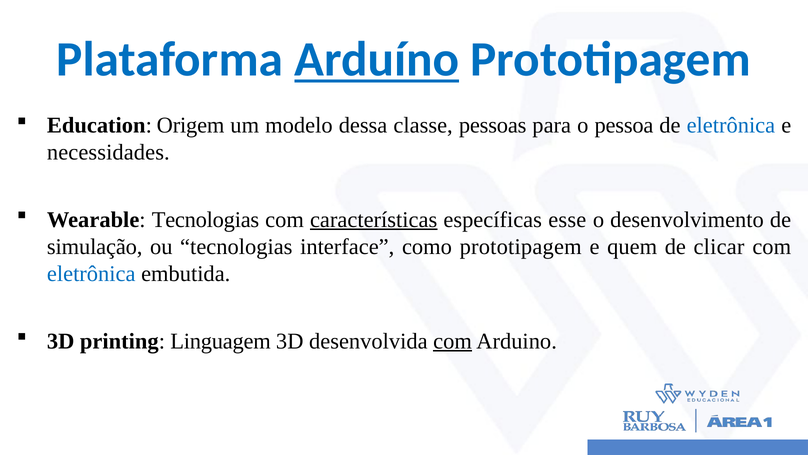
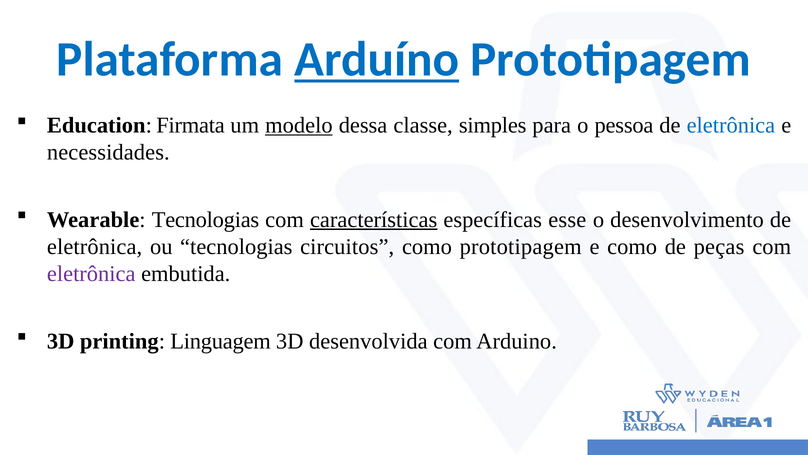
Origem: Origem -> Firmata (191, 125)
modelo underline: none -> present (299, 125)
pessoas: pessoas -> simples (493, 125)
simulação: simulação -> eletrônica (95, 246)
interface: interface -> circuitos (347, 246)
e quem: quem -> como (632, 246)
clicar: clicar -> peças (719, 246)
eletrônica colour: blue -> purple (91, 273)
com underline: present -> none (453, 341)
